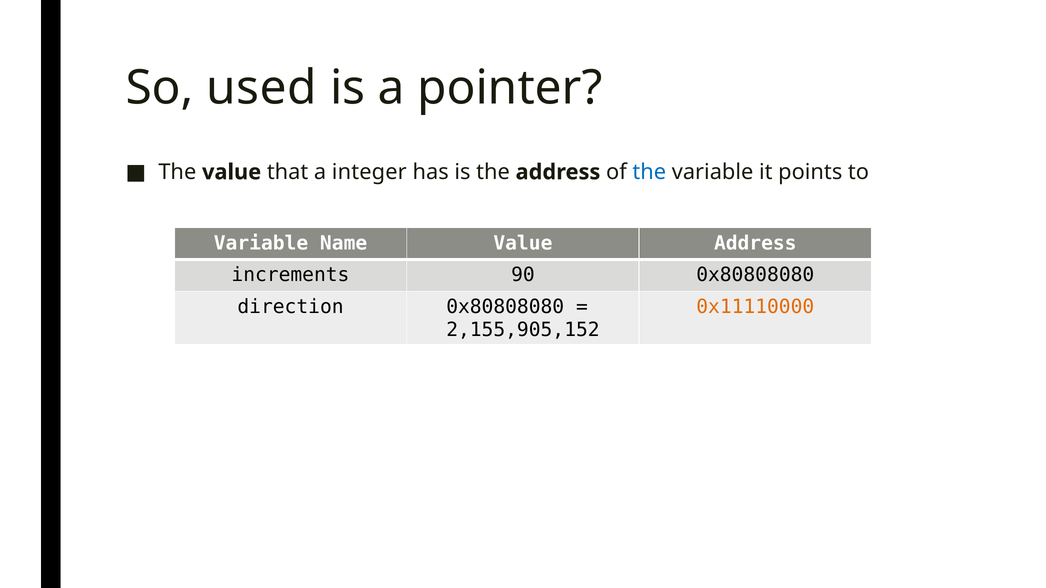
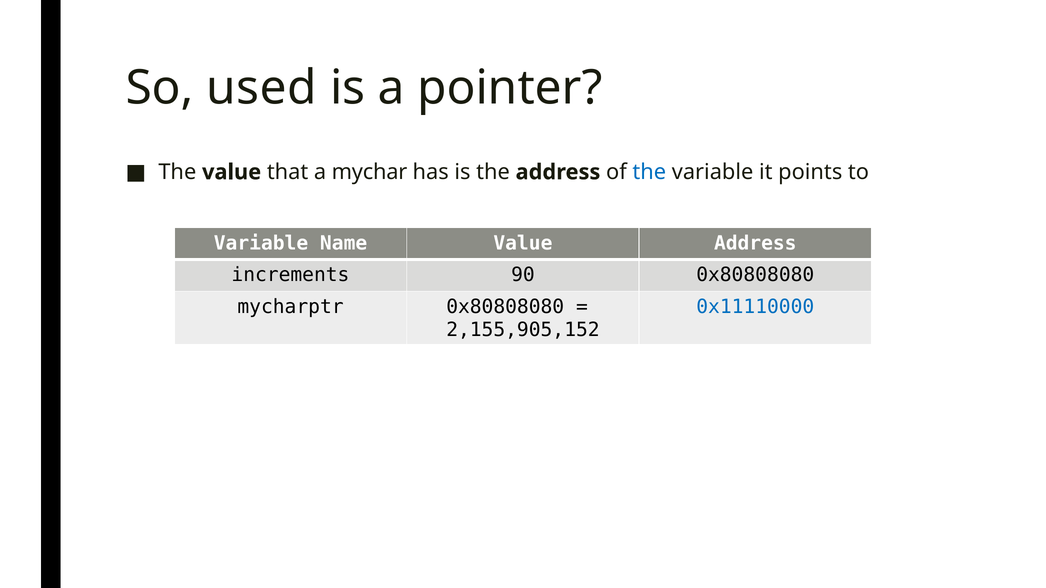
integer: integer -> mychar (369, 172)
direction: direction -> mycharptr (291, 307)
0x11110000 colour: orange -> blue (755, 307)
